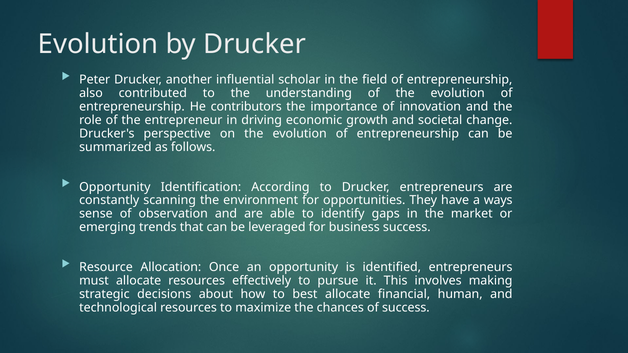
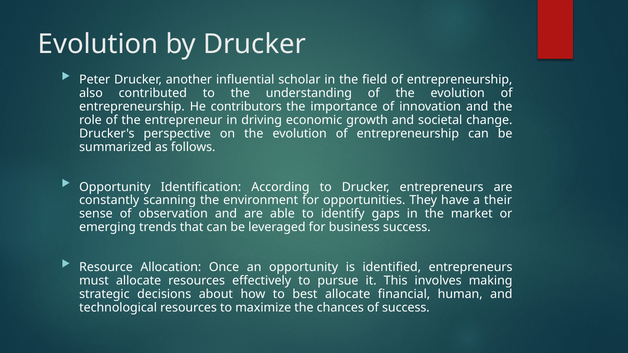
ways: ways -> their (498, 201)
